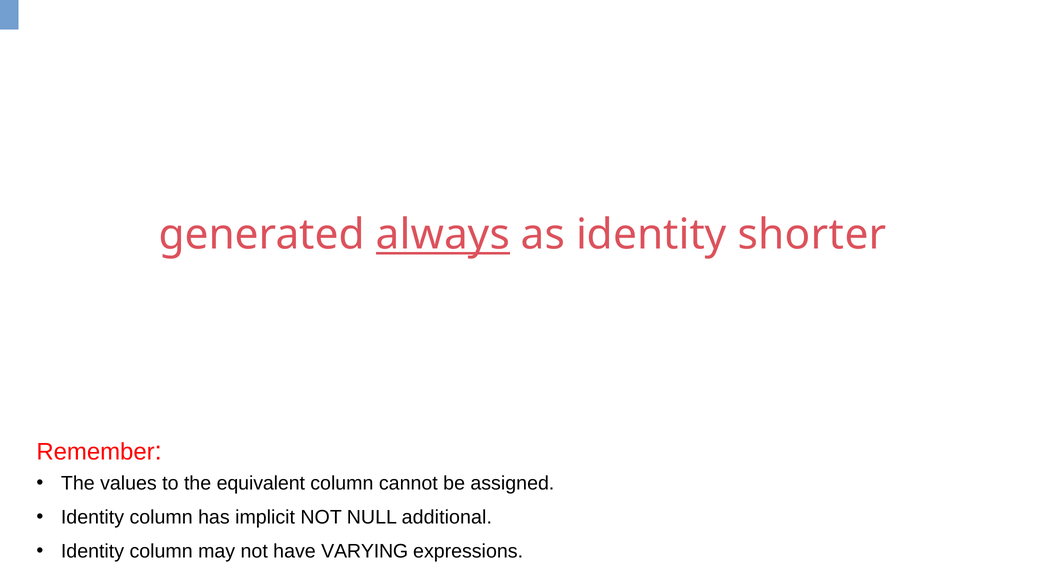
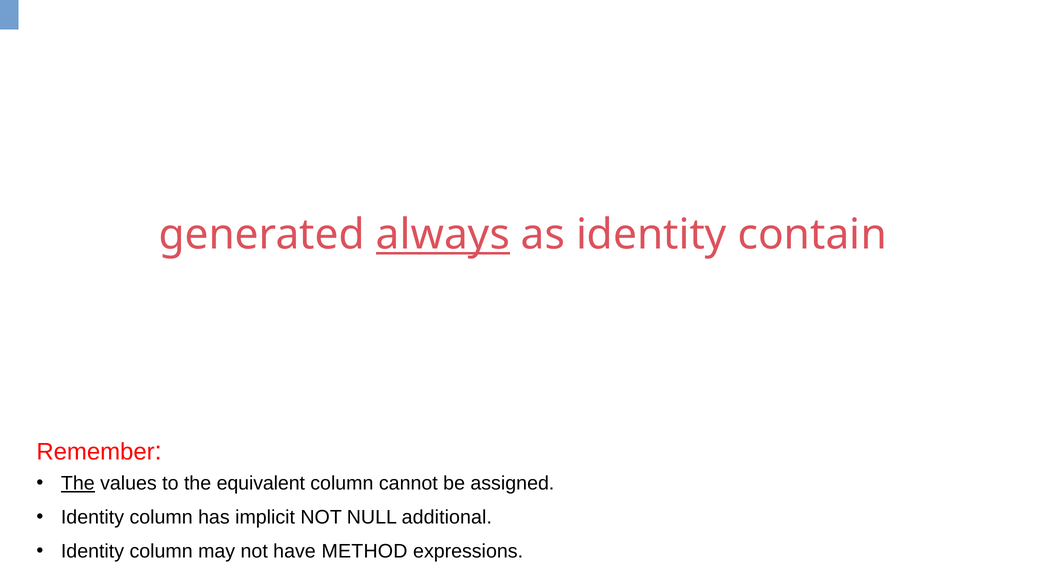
shorter: shorter -> contain (812, 235)
The underline: none -> present (78, 484)
VARYING: VARYING -> METHOD (365, 552)
